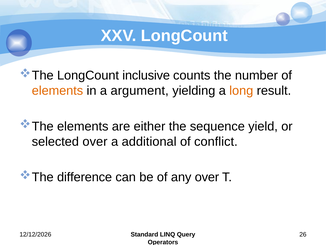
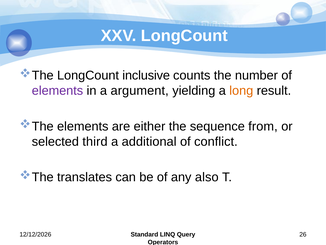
elements colour: orange -> purple (57, 91)
yield: yield -> from (263, 126)
selected over: over -> third (95, 141)
difference: difference -> translates (85, 177)
any over: over -> also (207, 177)
